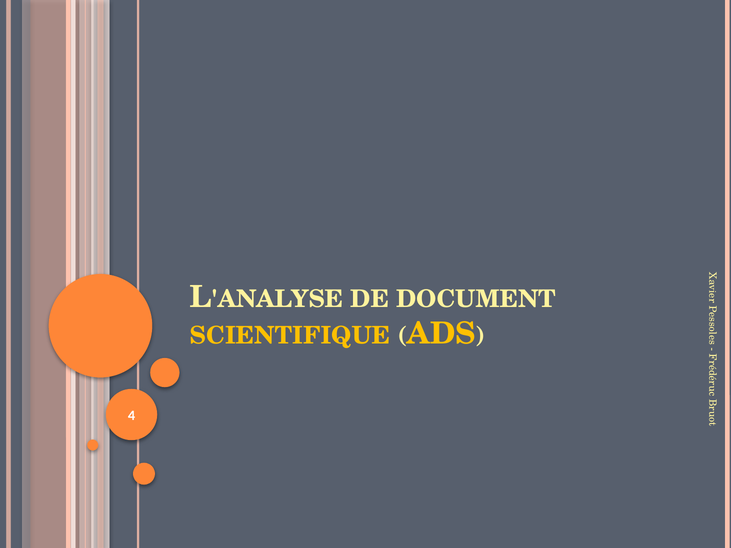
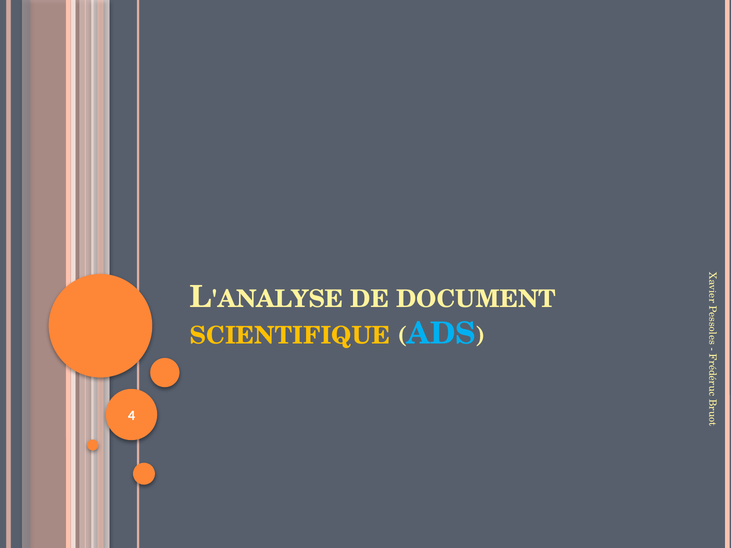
ADS colour: yellow -> light blue (441, 334)
